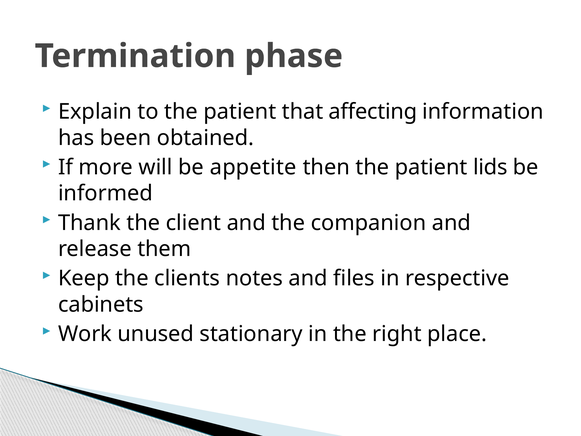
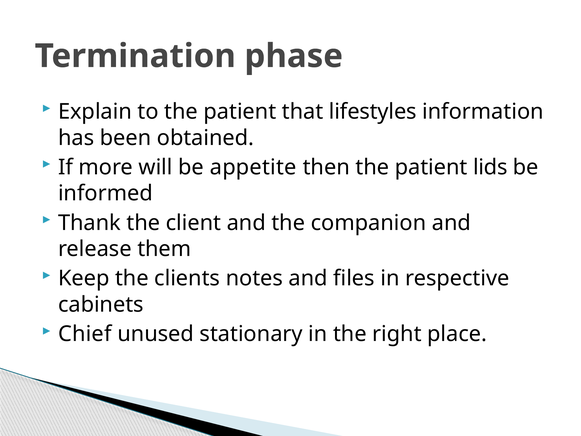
affecting: affecting -> lifestyles (373, 112)
Work: Work -> Chief (85, 334)
